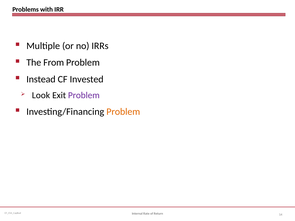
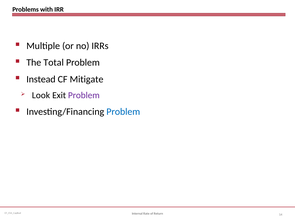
From: From -> Total (54, 63)
Invested: Invested -> Mitigate (87, 79)
Problem colour: orange -> blue (123, 112)
